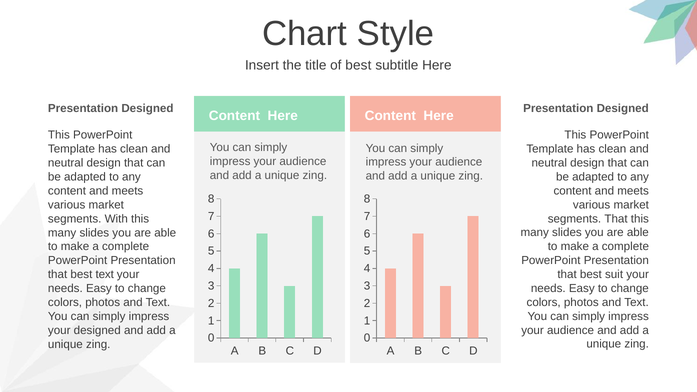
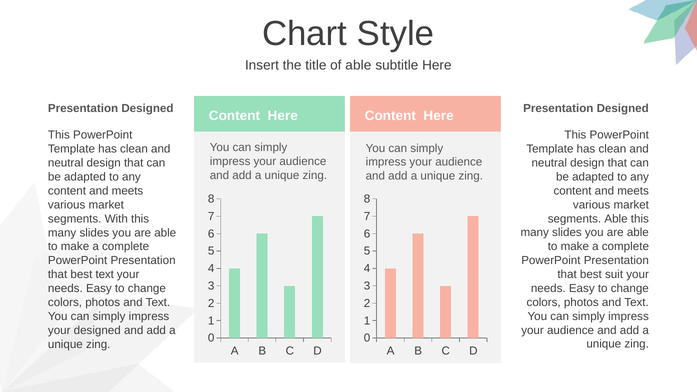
of best: best -> able (358, 65)
segments That: That -> Able (616, 219)
